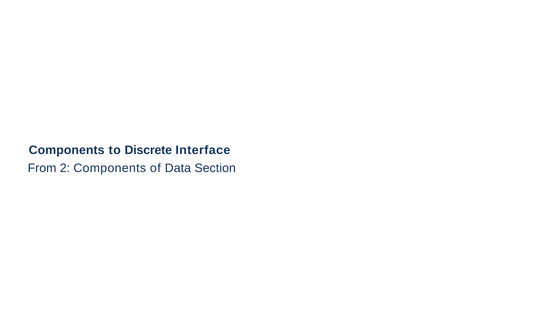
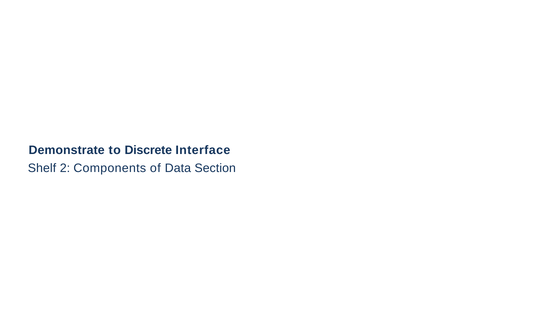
Components: Components -> Demonstrate (67, 150)
From: From -> Shelf (42, 168)
